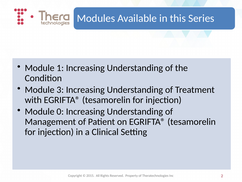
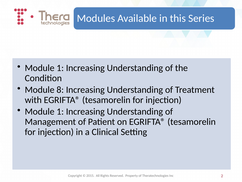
3: 3 -> 8 (60, 90)
0: 0 -> 1 (60, 111)
